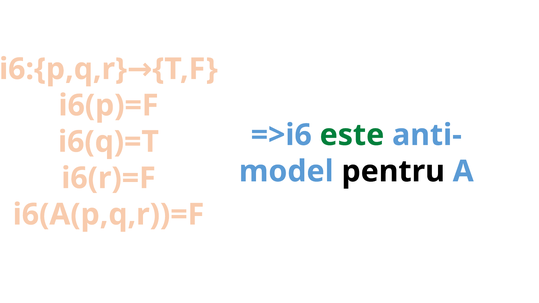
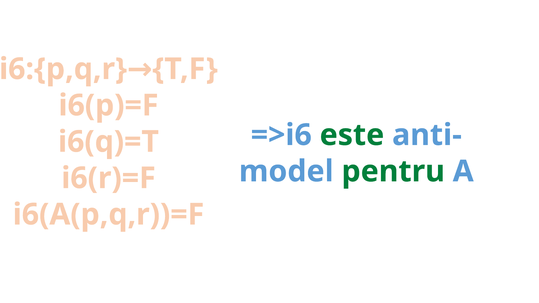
pentru colour: black -> green (393, 171)
